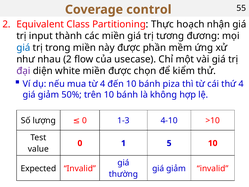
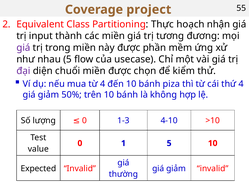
control: control -> project (149, 10)
giá colour: blue -> purple (23, 48)
nhau 2: 2 -> 5 (67, 59)
white: white -> chuổi (68, 71)
